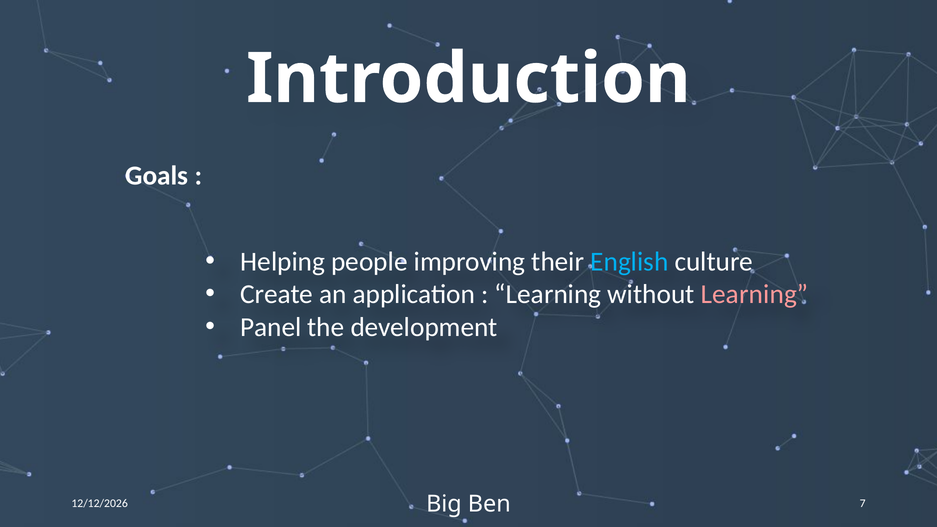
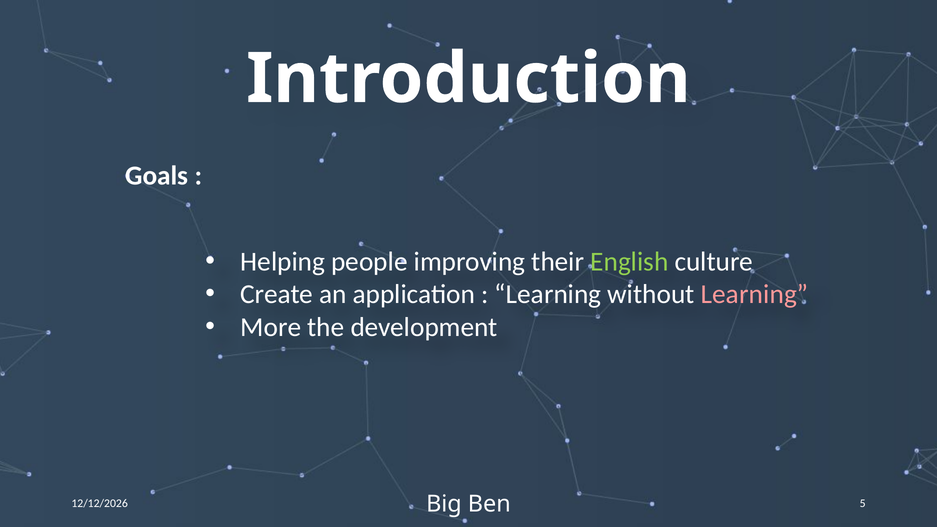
English colour: light blue -> light green (629, 262)
Panel: Panel -> More (271, 327)
7: 7 -> 5 (863, 503)
